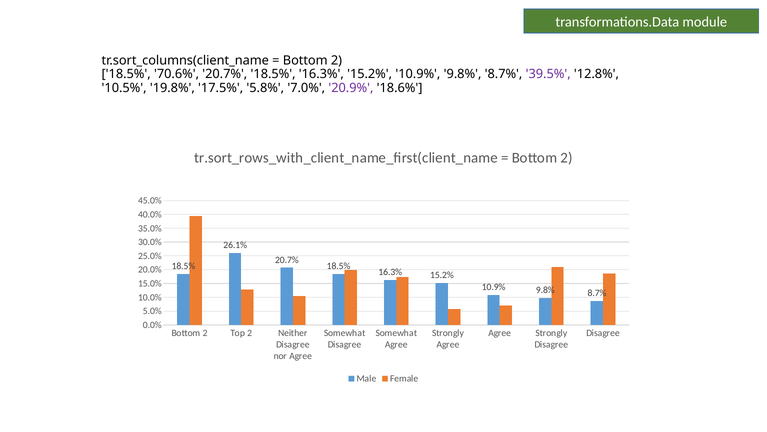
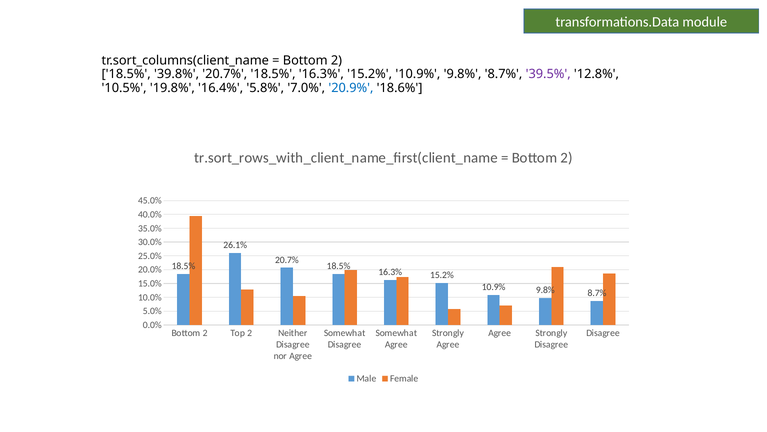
70.6%: 70.6% -> 39.8% (177, 74)
17.5%: 17.5% -> 16.4% (221, 88)
20.9% colour: purple -> blue (351, 88)
